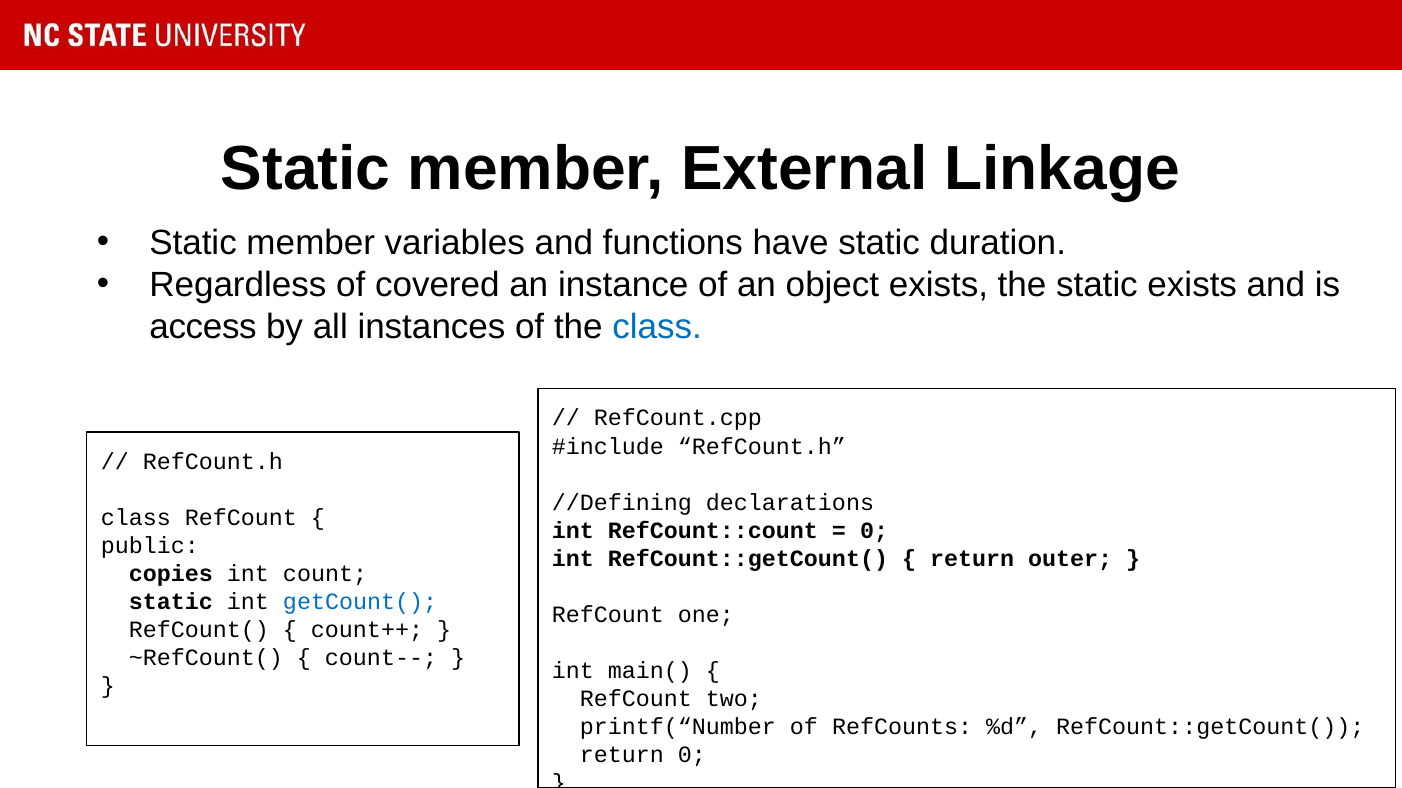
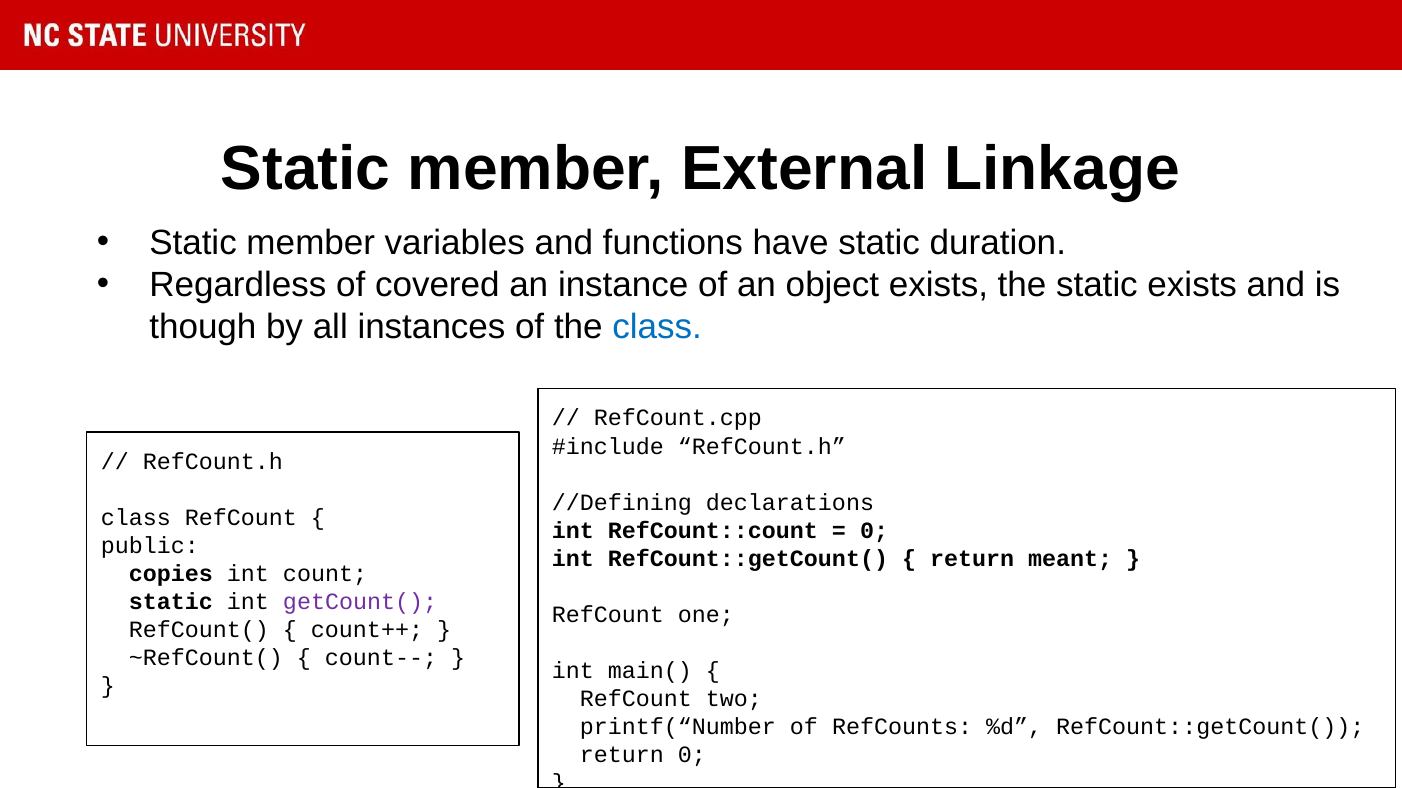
access: access -> though (203, 327)
outer: outer -> meant (1070, 559)
getCount( colour: blue -> purple (360, 602)
